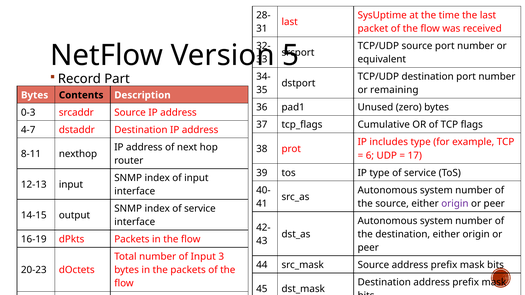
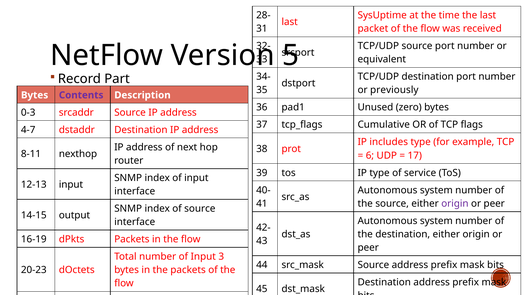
remaining: remaining -> previously (394, 90)
Contents colour: black -> purple (81, 95)
index of service: service -> source (200, 209)
